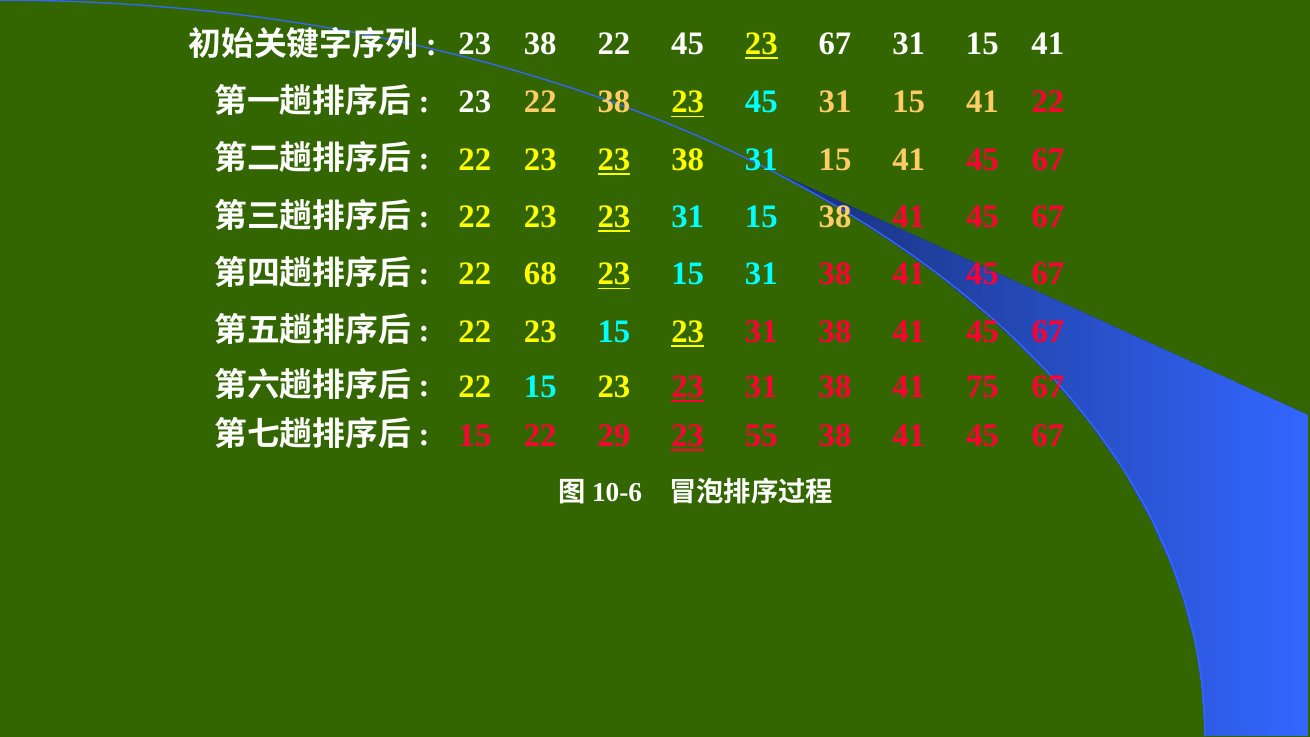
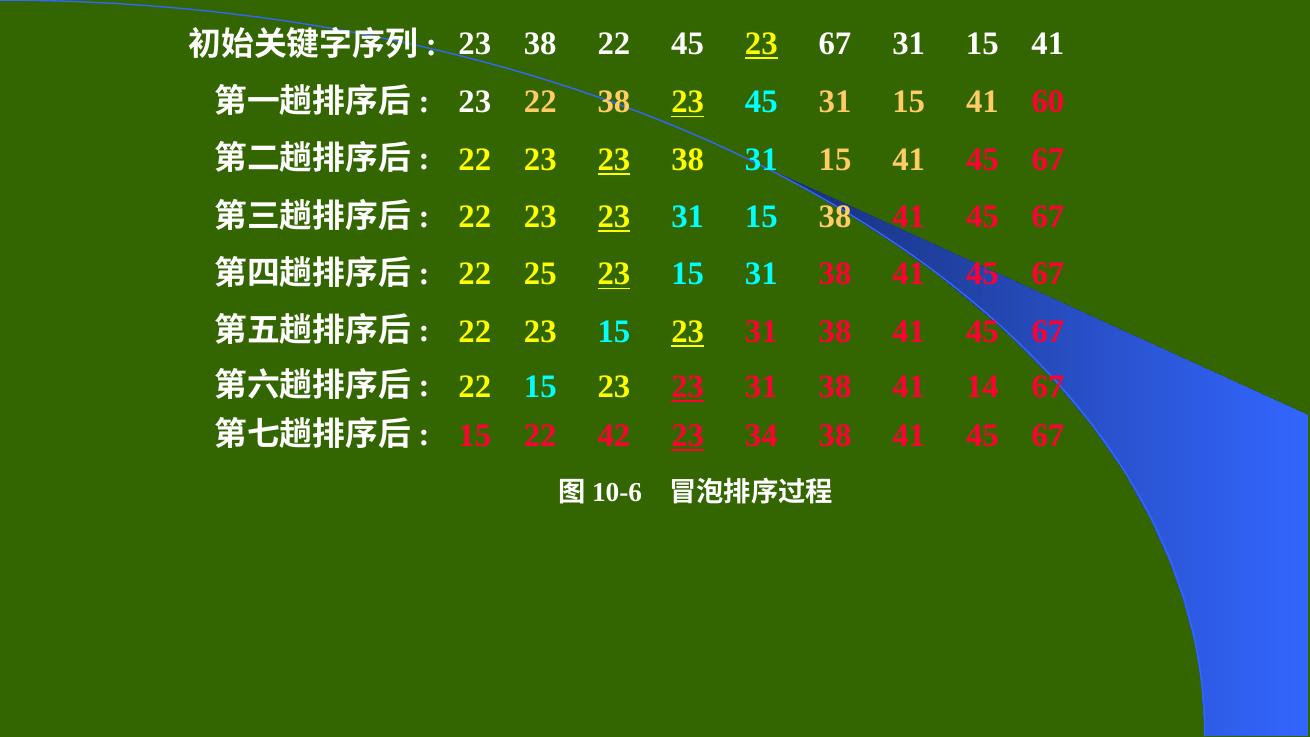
41 22: 22 -> 60 (1048, 102)
68: 68 -> 25 (540, 274)
75: 75 -> 14 (982, 386)
29: 29 -> 42 (614, 435)
55: 55 -> 34 (761, 435)
